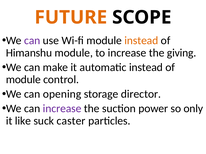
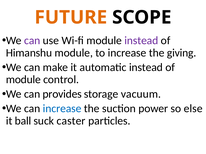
instead colour: orange -> purple (141, 41)
opening: opening -> provides (62, 94)
director: director -> vacuum (141, 94)
increase colour: purple -> blue (62, 109)
only: only -> else (193, 109)
like: like -> ball (23, 121)
